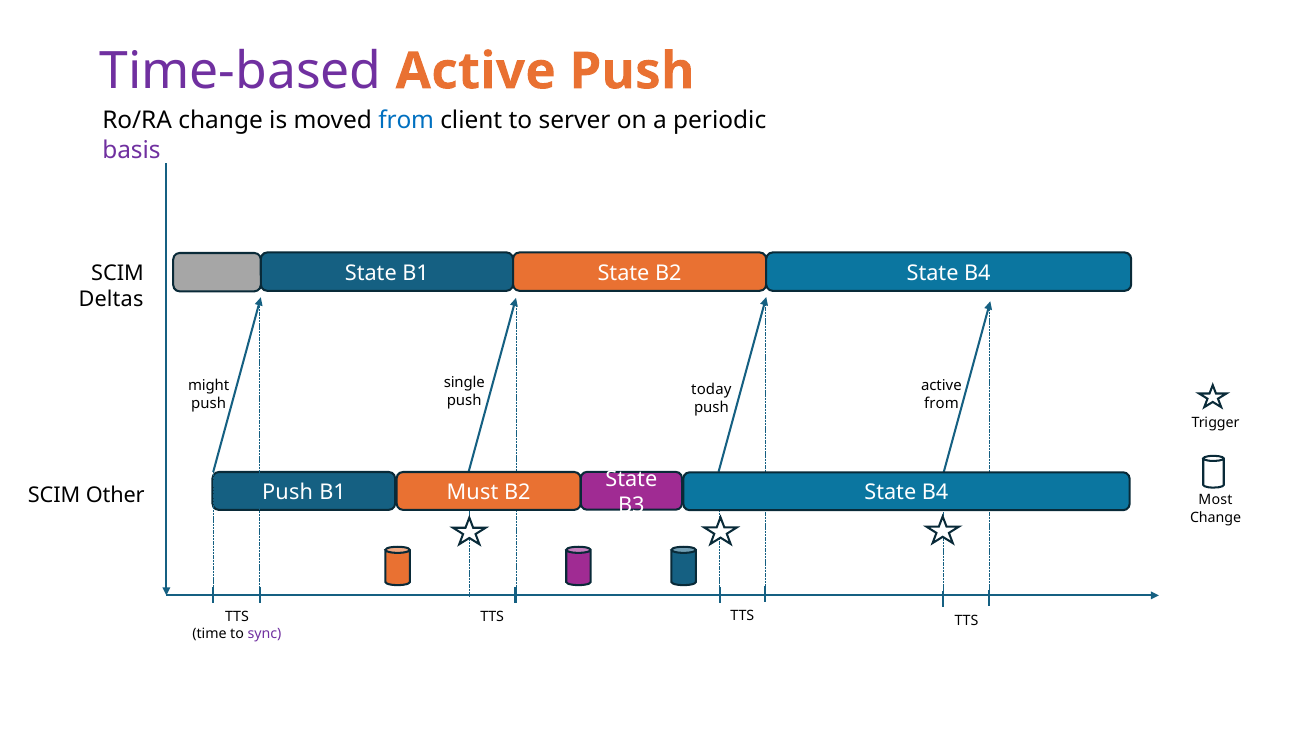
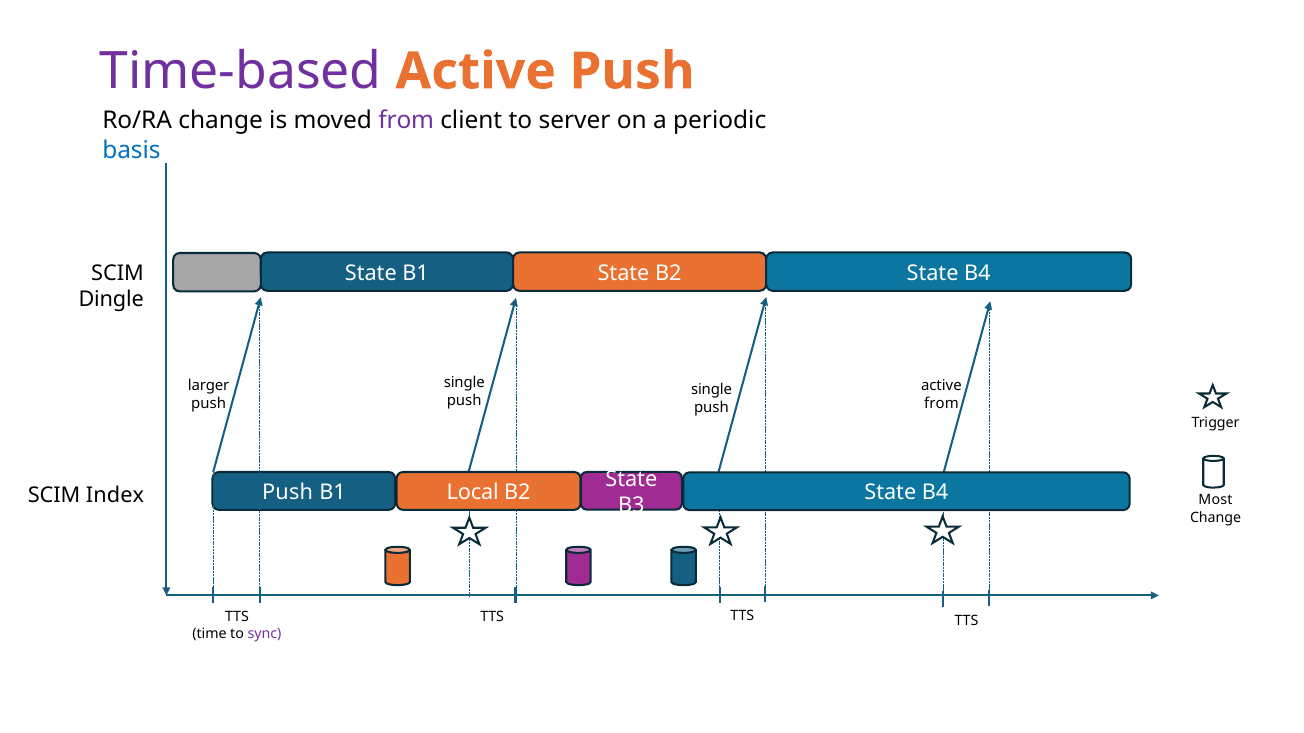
from colour: blue -> purple (406, 121)
basis colour: purple -> blue (131, 150)
Deltas: Deltas -> Dingle (111, 299)
might: might -> larger (209, 386)
today: today -> single (712, 390)
Must: Must -> Local (473, 493)
Other: Other -> Index (115, 495)
